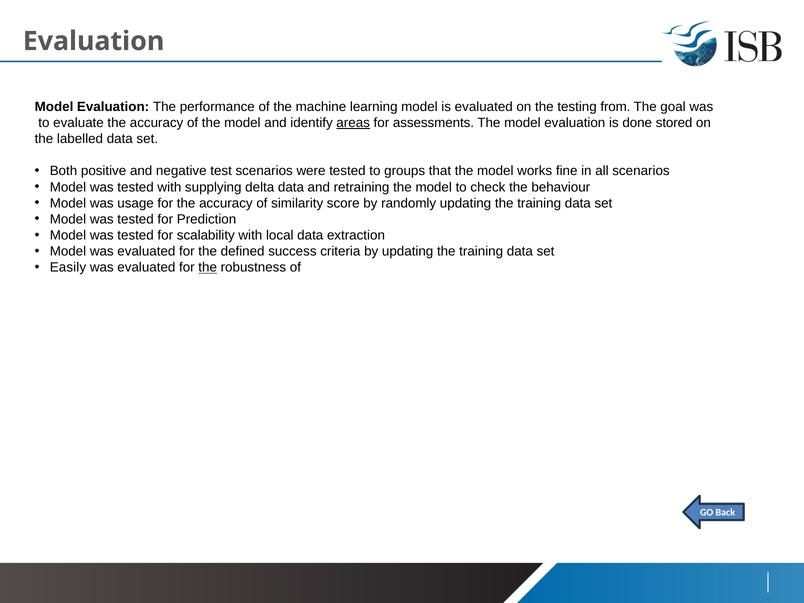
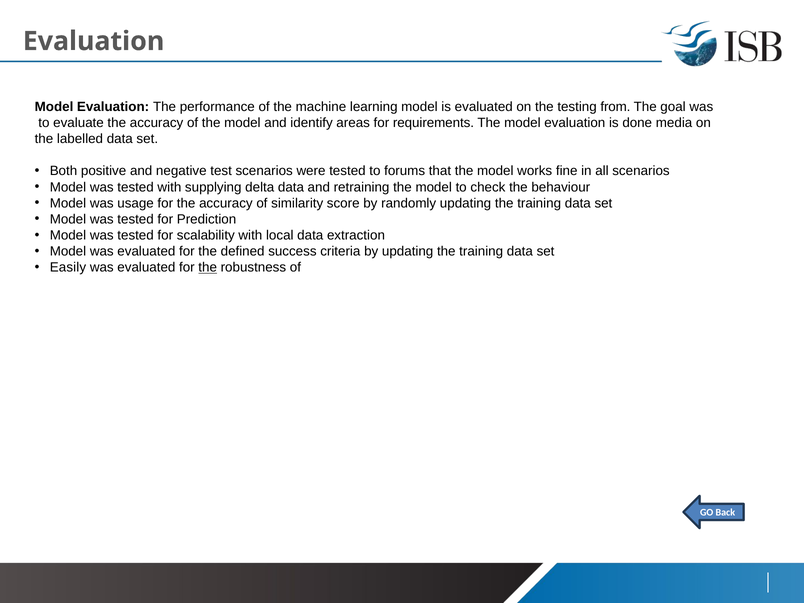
areas underline: present -> none (353, 123)
assessments: assessments -> requirements (433, 123)
stored: stored -> media (674, 123)
groups: groups -> forums (405, 171)
